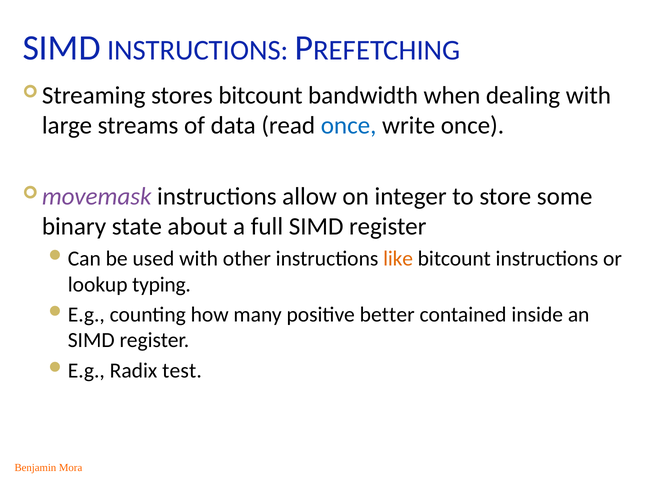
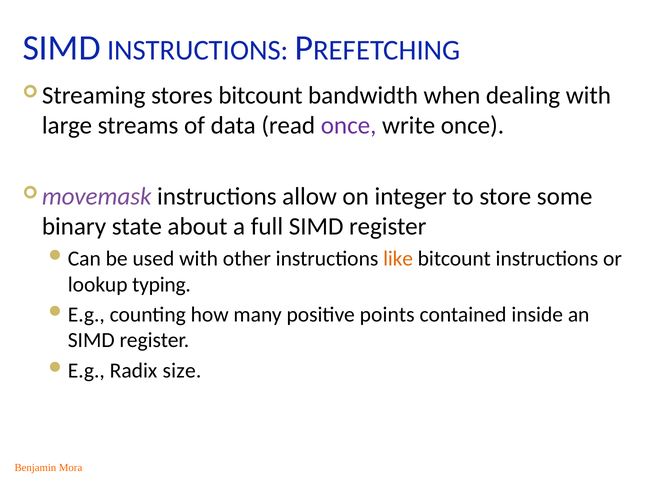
once colour: blue -> purple (349, 126)
better: better -> points (387, 315)
test: test -> size (182, 371)
